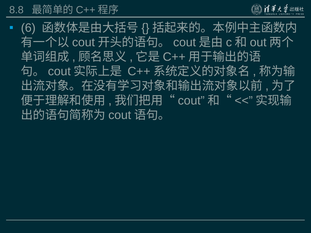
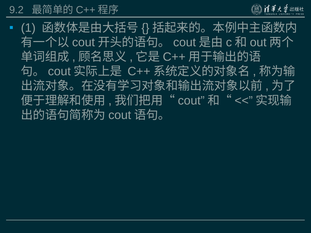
8.8: 8.8 -> 9.2 (16, 10)
6: 6 -> 1 (28, 28)
